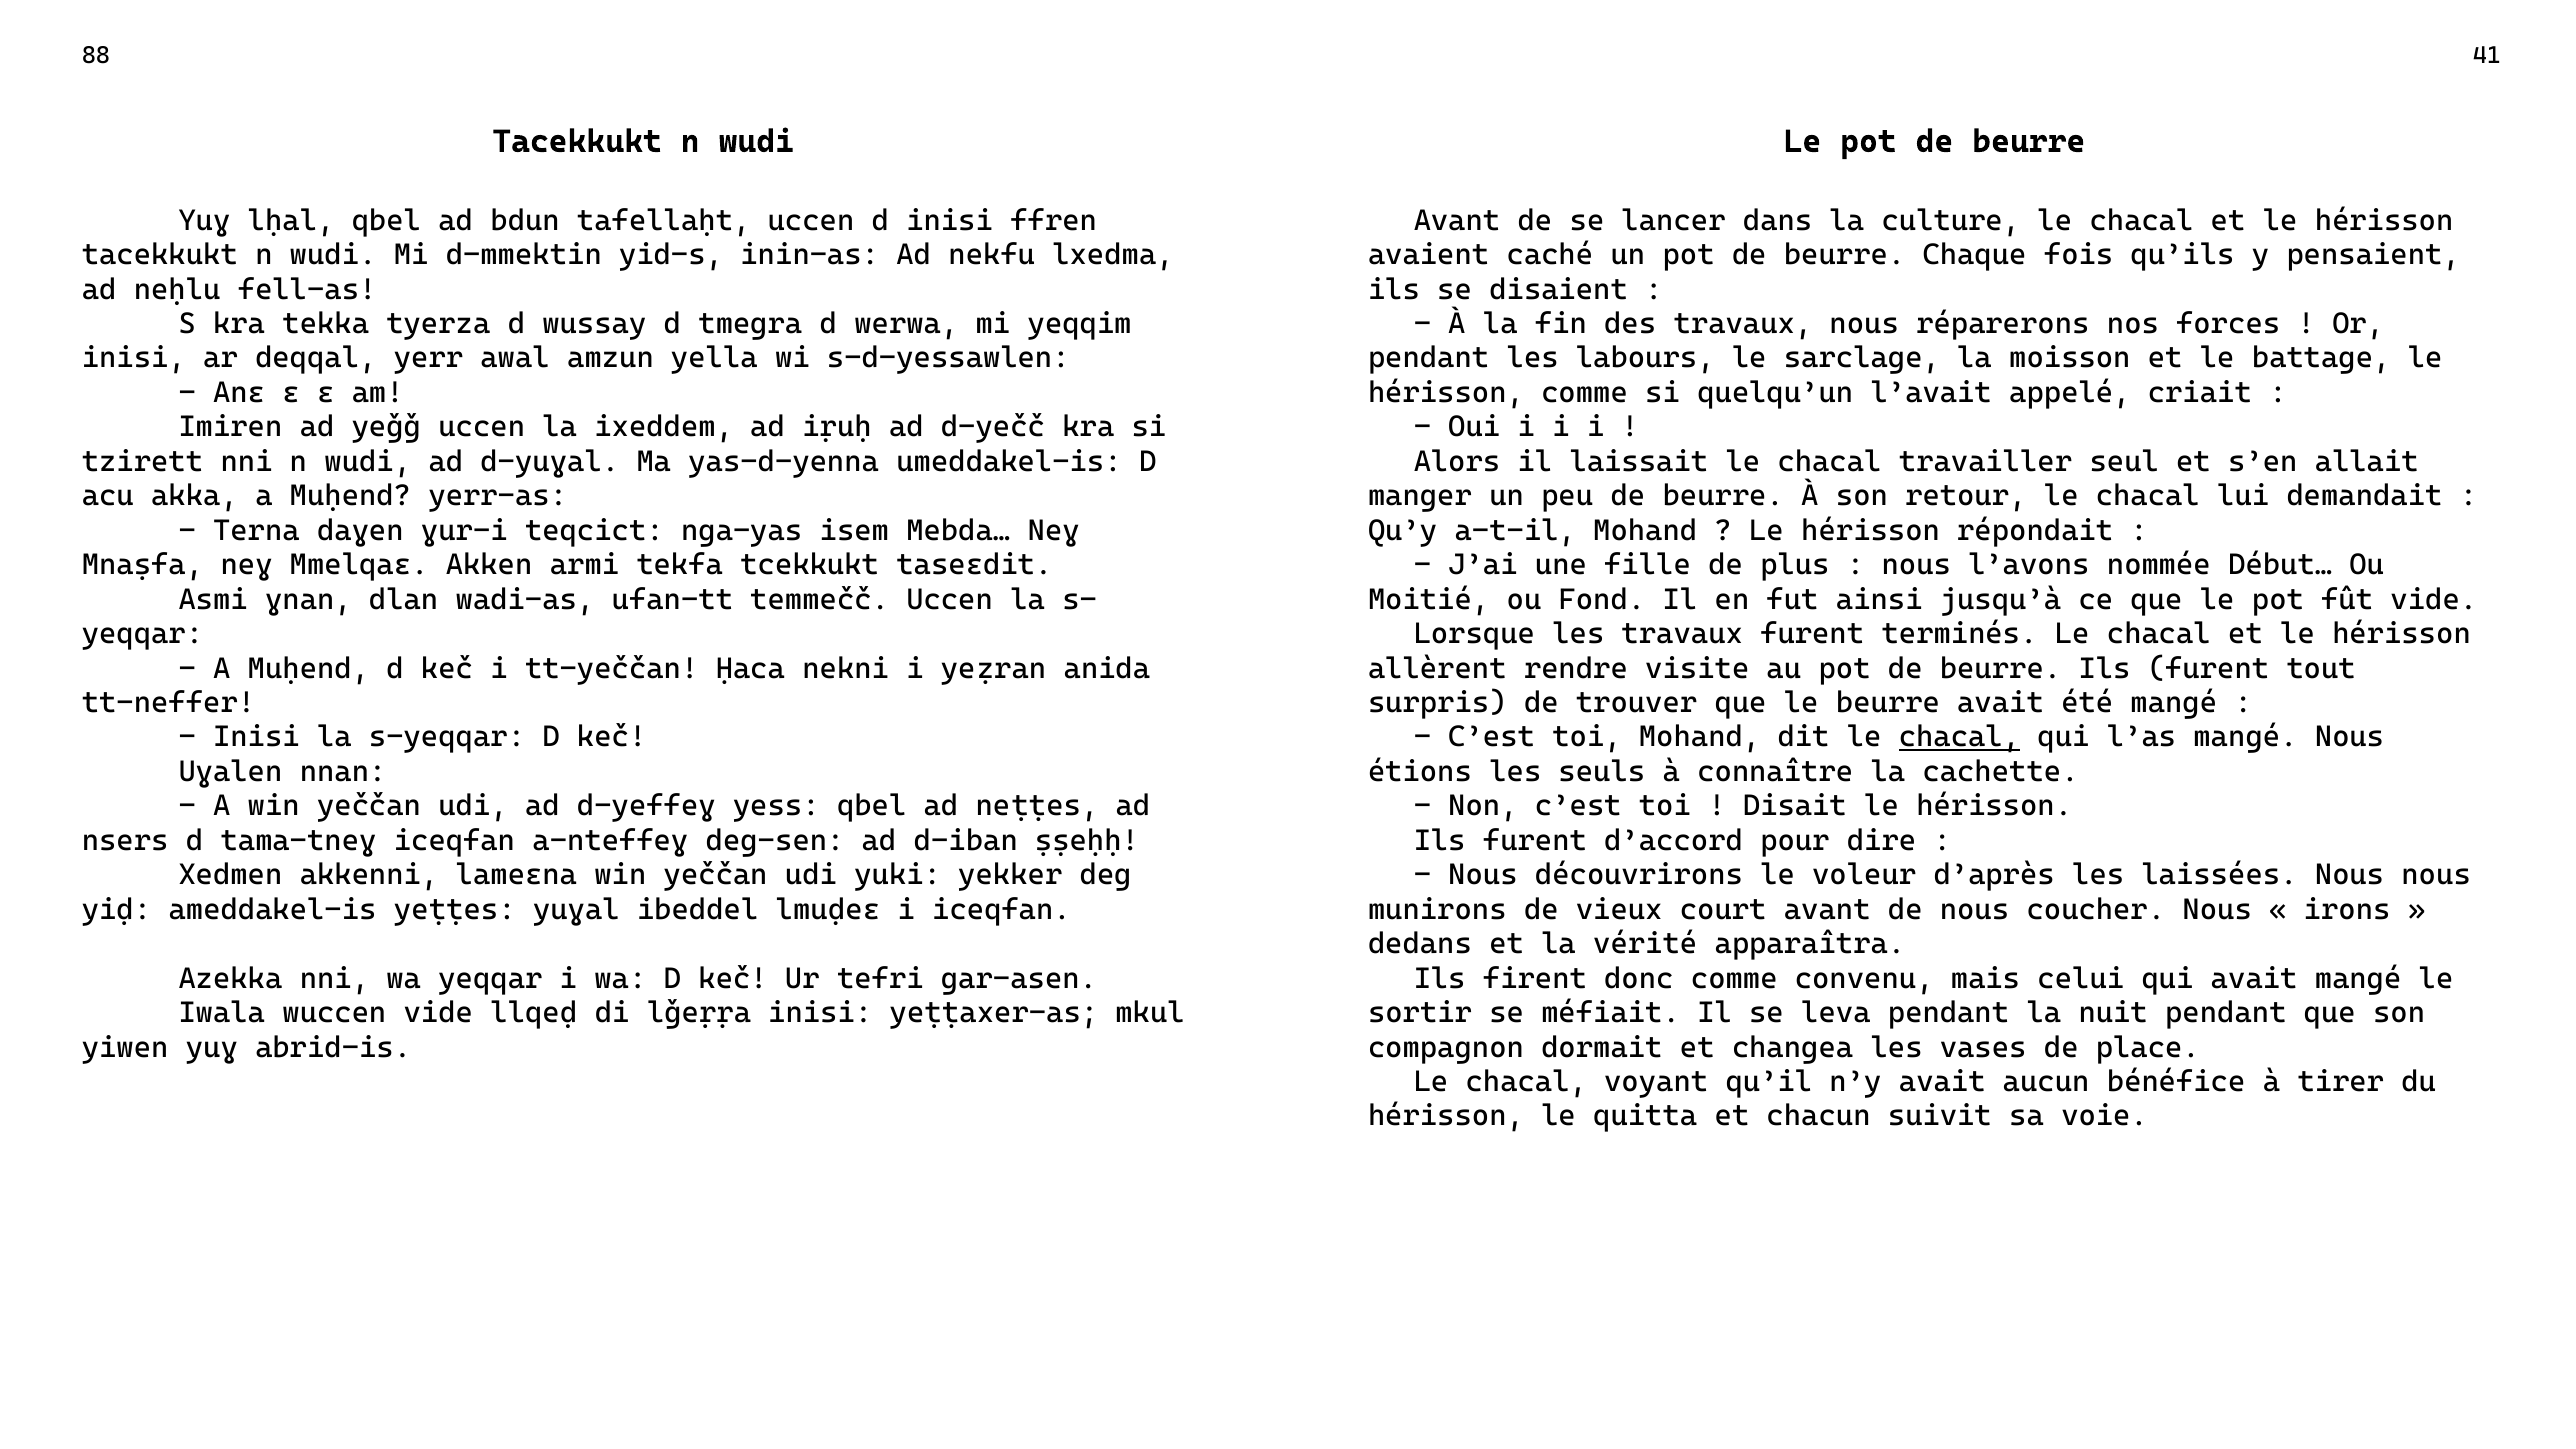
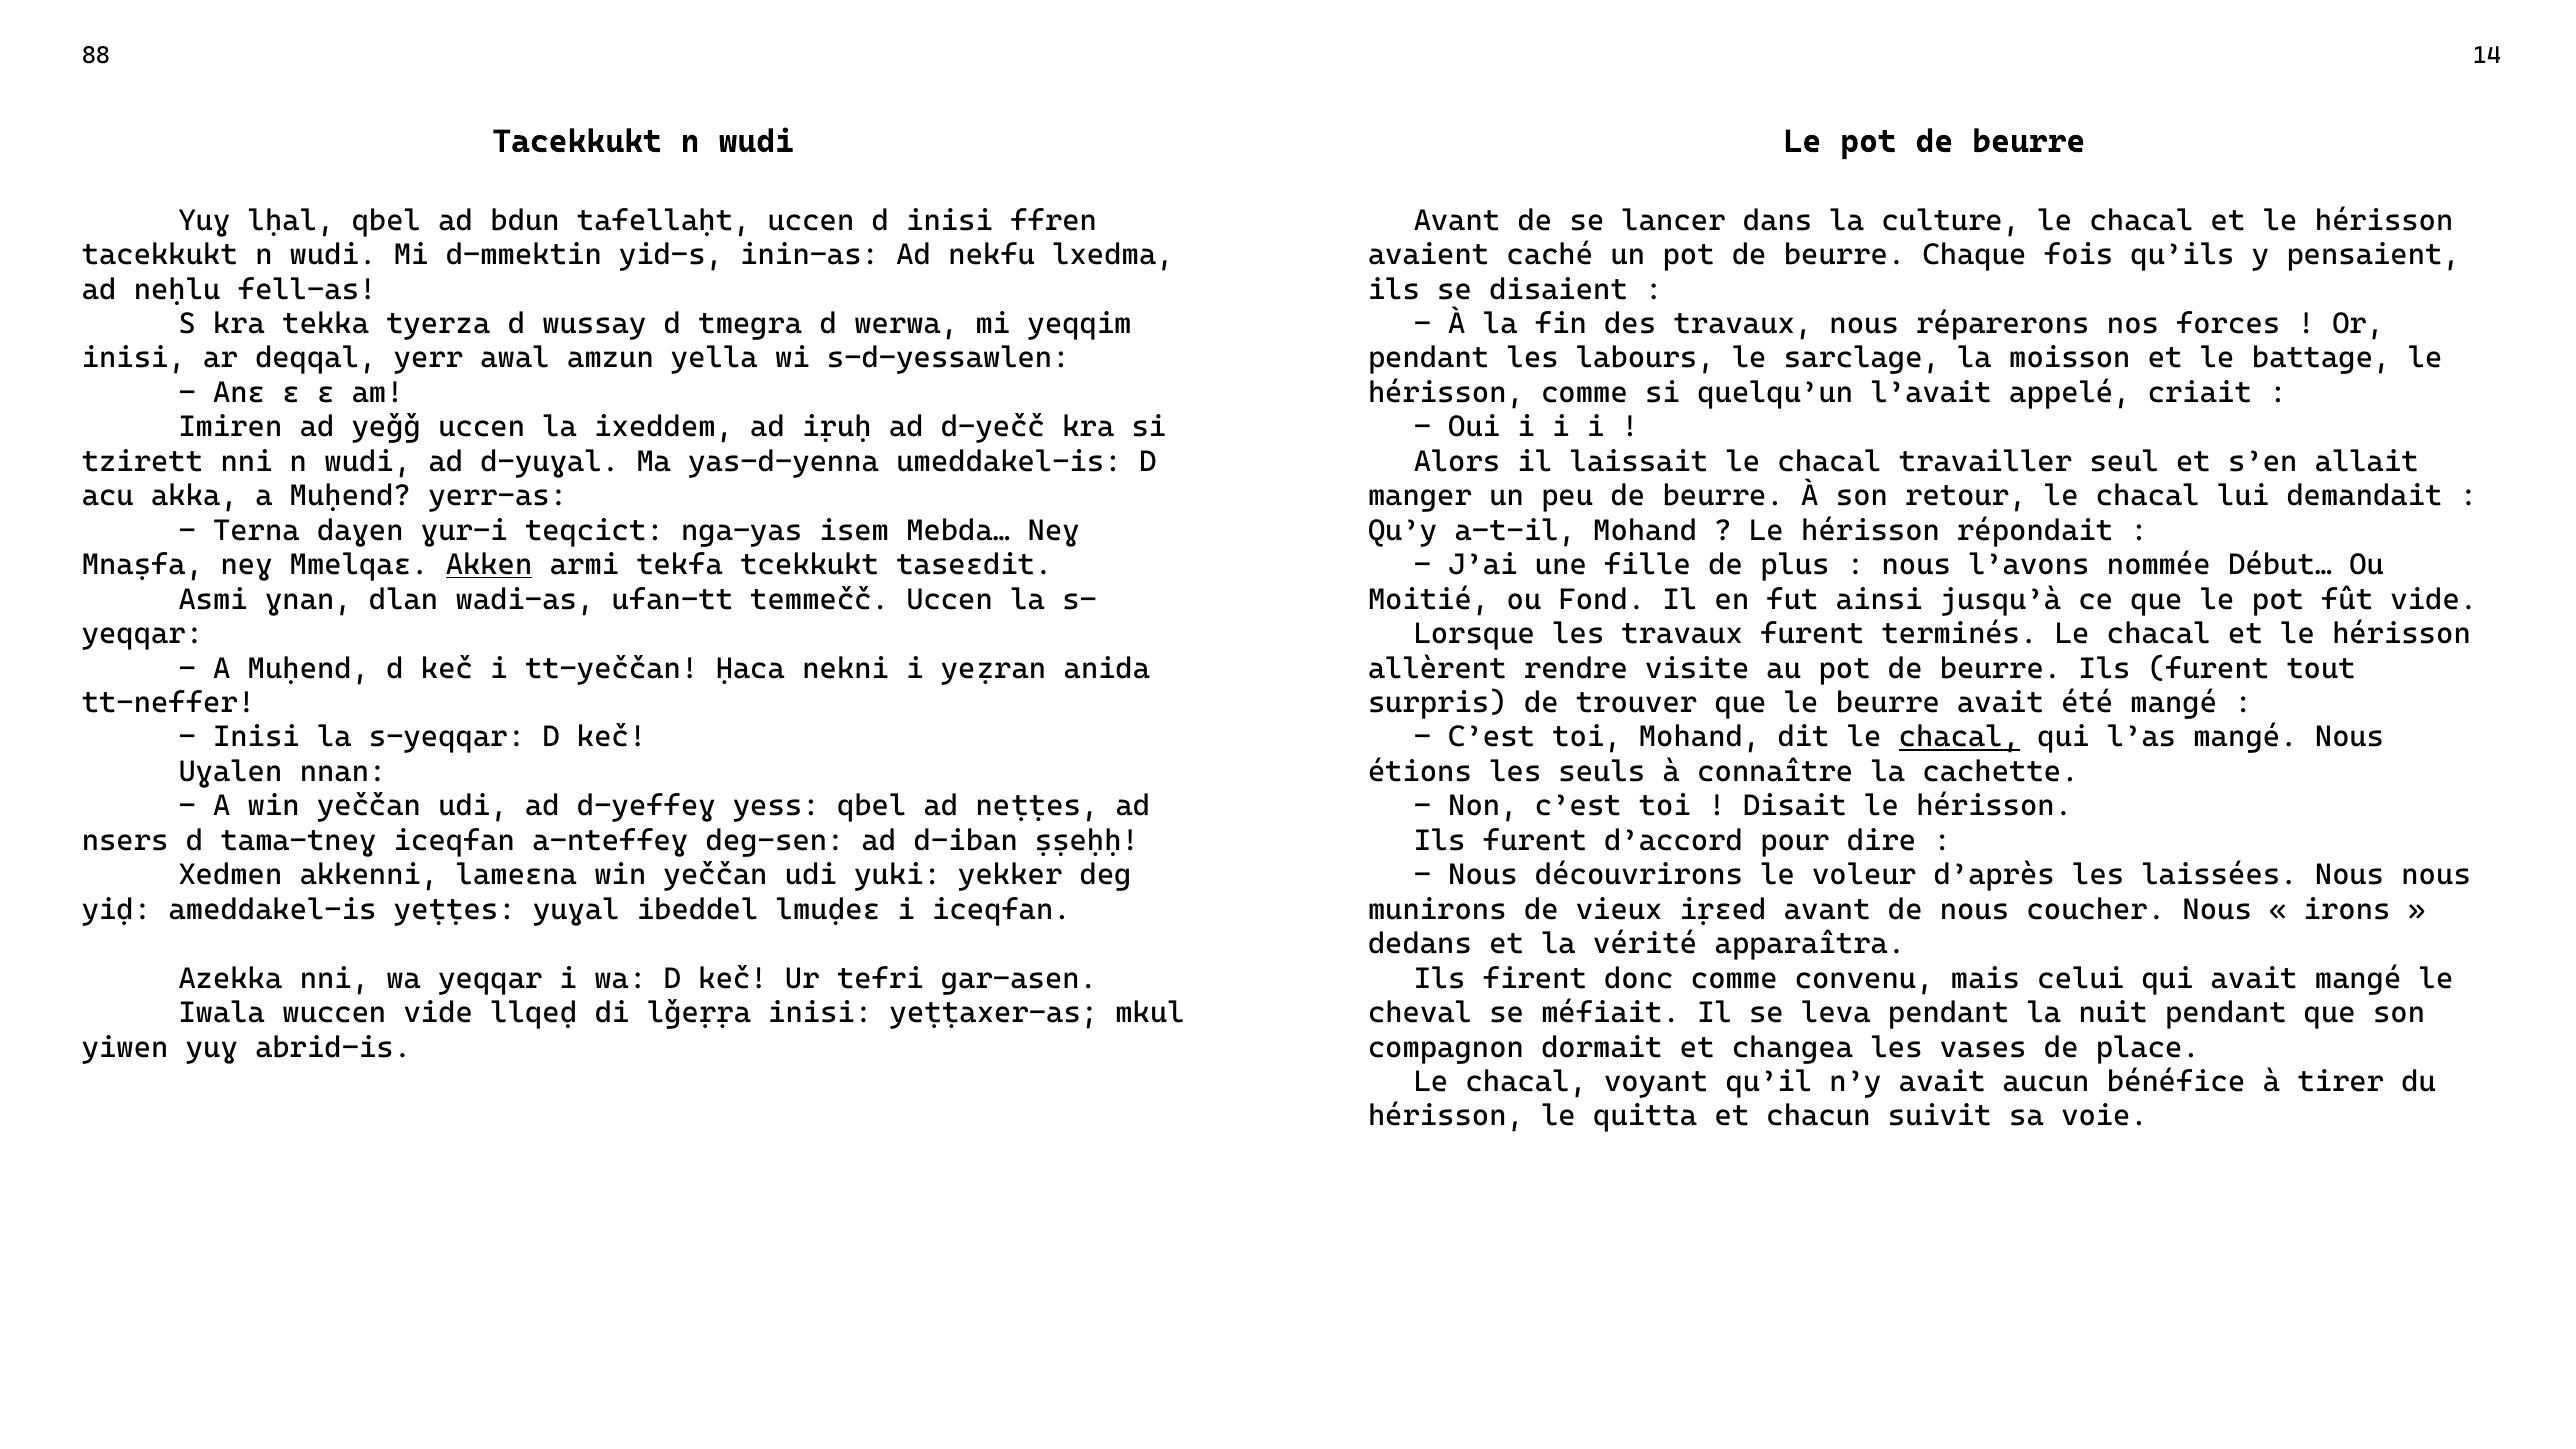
41: 41 -> 14 (2487, 56)
Akken underline: none -> present (489, 565)
court: court -> iṛɛed (1723, 909)
sortir: sortir -> cheval (1420, 1013)
